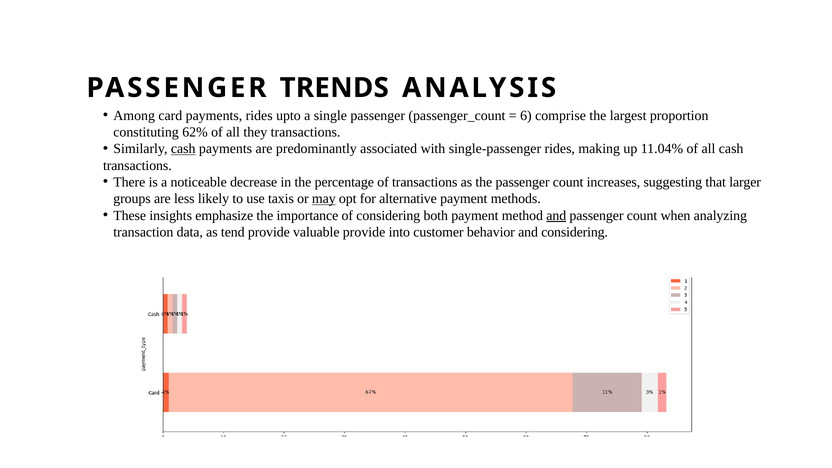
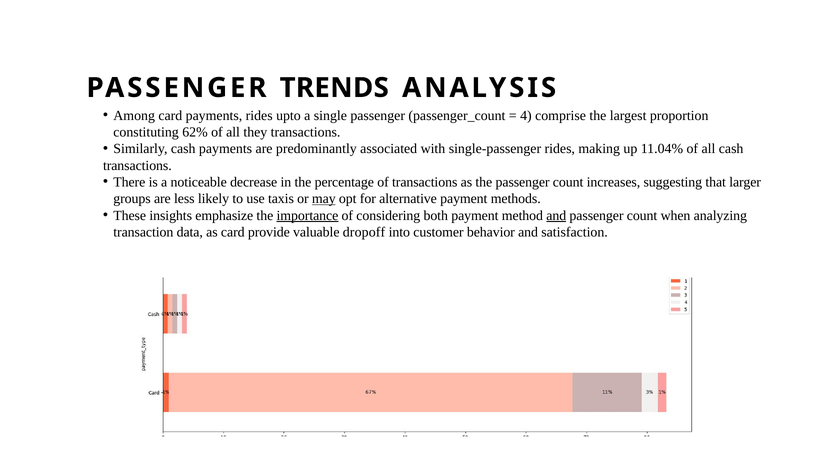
6: 6 -> 4 (526, 116)
cash underline: present -> none (183, 149)
importance underline: none -> present (307, 215)
as tend: tend -> card (233, 232)
valuable provide: provide -> dropoff (364, 232)
and considering: considering -> satisfaction (575, 232)
